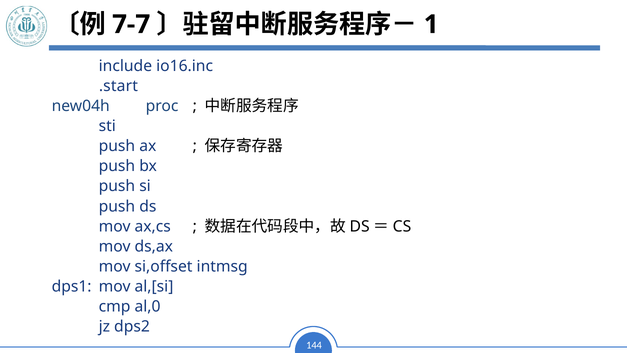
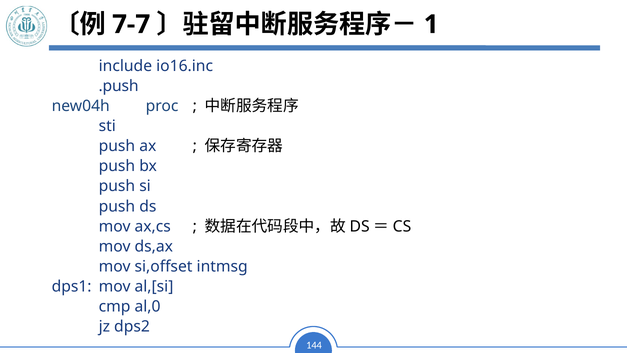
.start: .start -> .push (119, 86)
